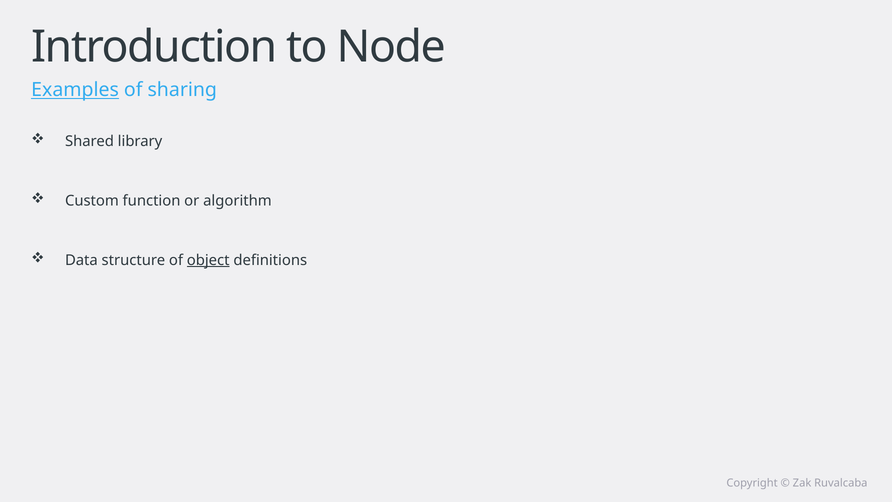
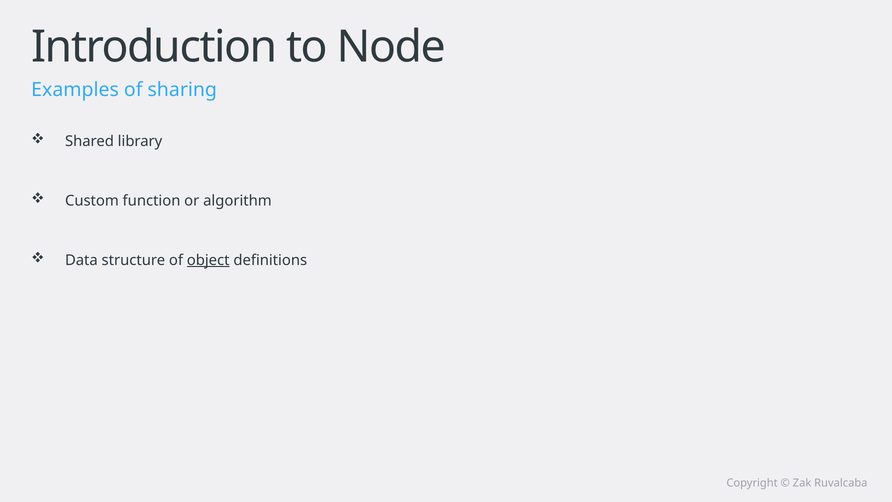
Examples underline: present -> none (75, 90)
